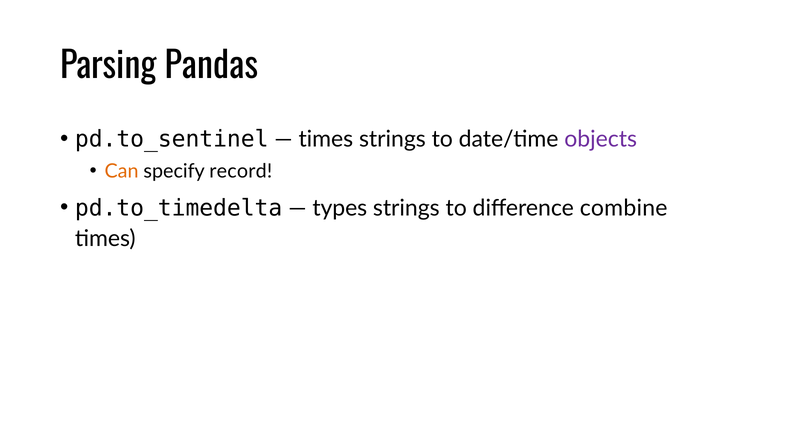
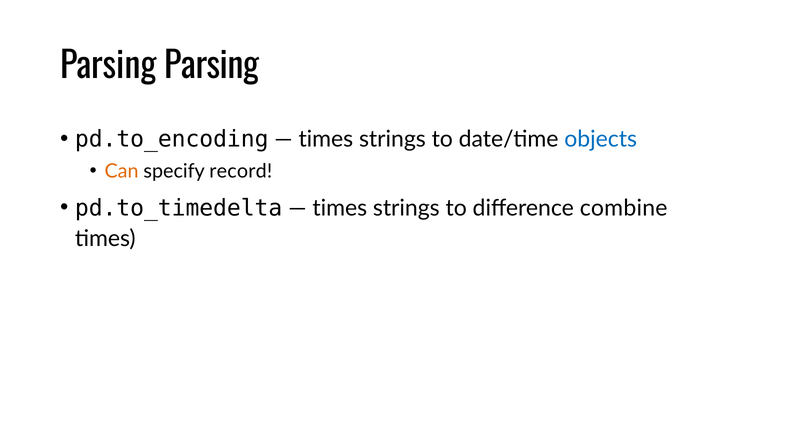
Parsing Pandas: Pandas -> Parsing (212, 66)
pd.to_sentinel: pd.to_sentinel -> pd.to_encoding (172, 139)
objects colour: purple -> blue (601, 139)
types: types -> times (340, 208)
